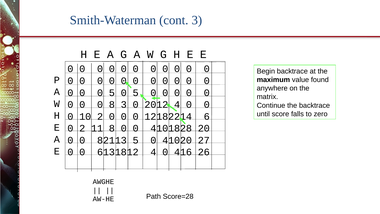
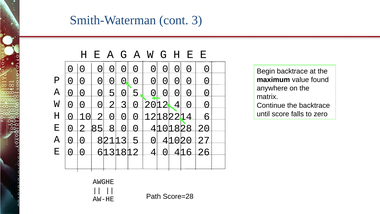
0 0 8: 8 -> 2 (112, 105)
11: 11 -> 85 (97, 128)
